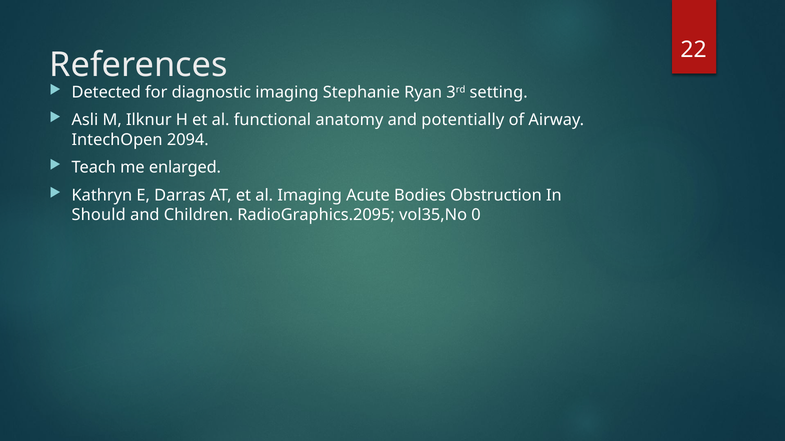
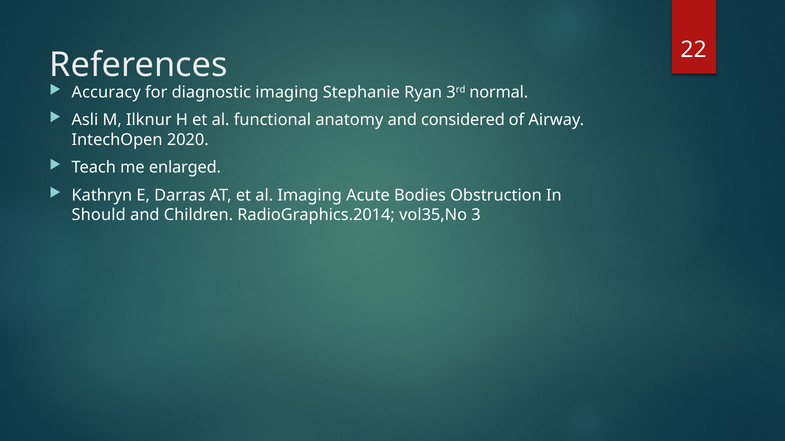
Detected: Detected -> Accuracy (106, 92)
setting: setting -> normal (499, 92)
potentially: potentially -> considered (463, 120)
2094: 2094 -> 2020 (188, 140)
RadioGraphics.2095: RadioGraphics.2095 -> RadioGraphics.2014 (316, 215)
0: 0 -> 3 (476, 215)
